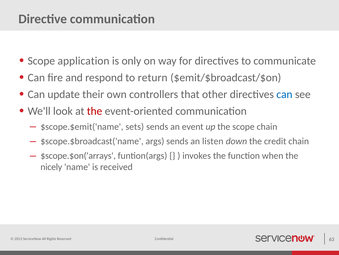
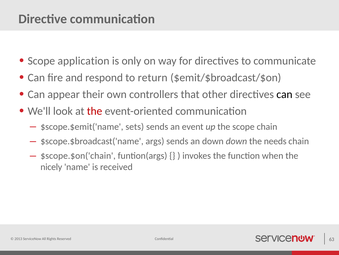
update: update -> appear (64, 94)
can colour: blue -> black (284, 94)
an listen: listen -> down (213, 141)
credit: credit -> needs (275, 141)
$scope.$on('arrays: $scope.$on('arrays -> $scope.$on('chain (78, 155)
